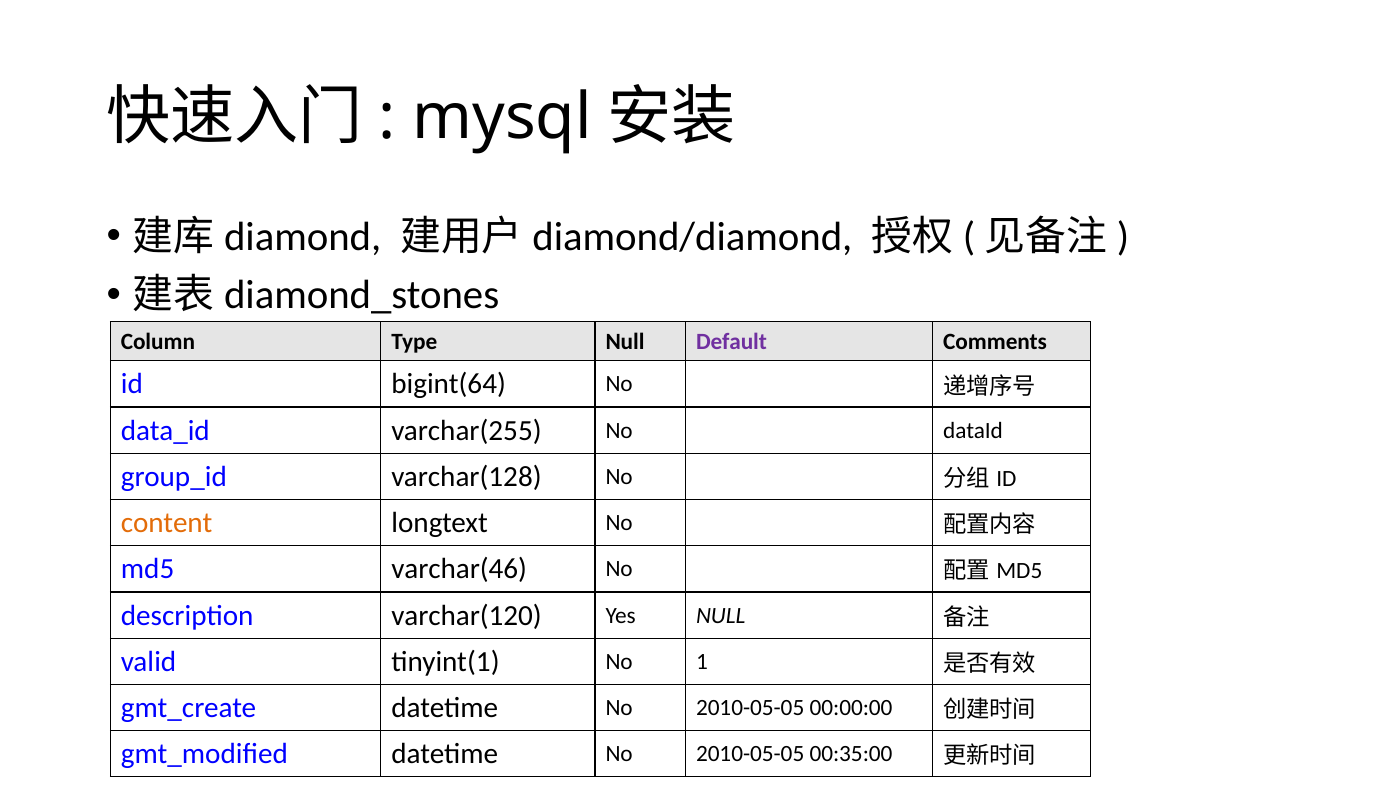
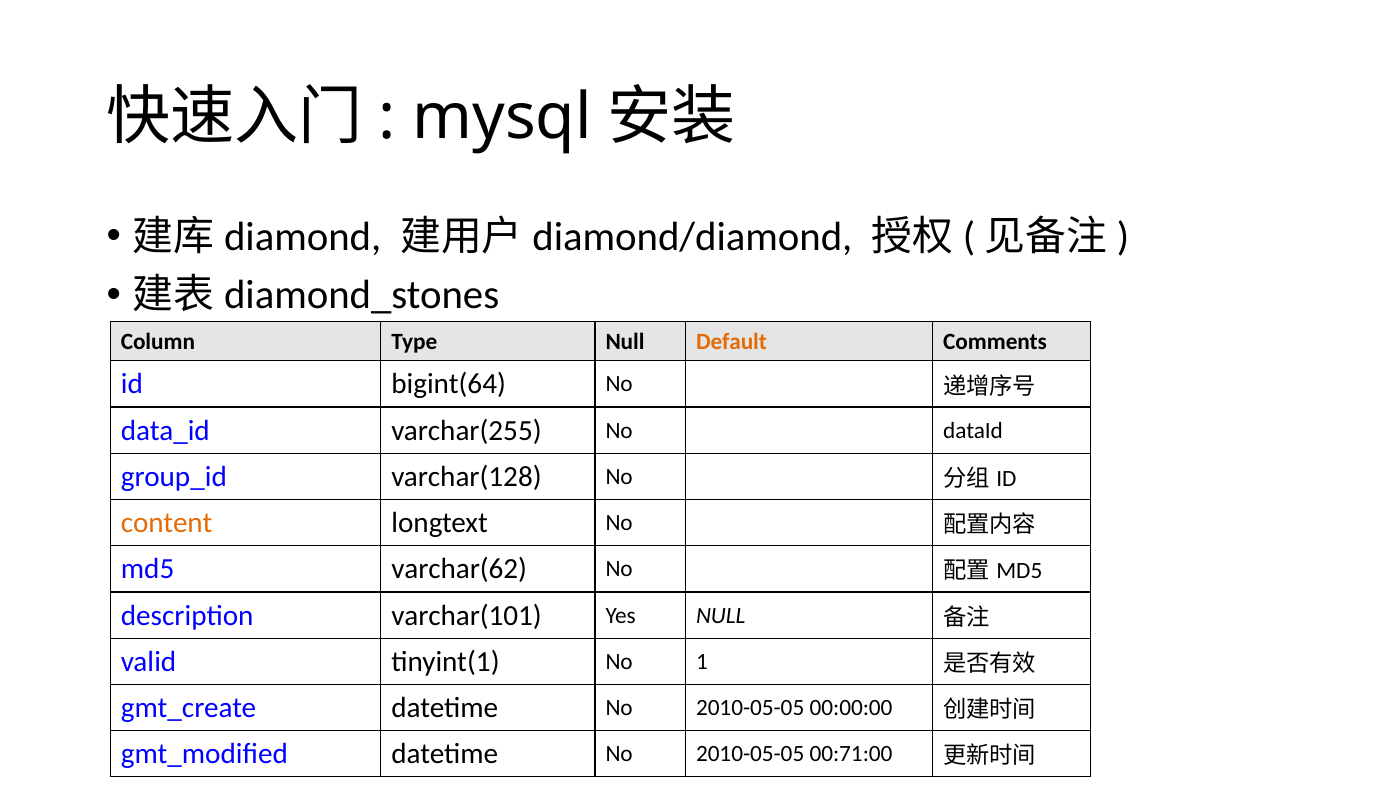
Default colour: purple -> orange (731, 342)
varchar(46: varchar(46 -> varchar(62 (459, 569)
varchar(120: varchar(120 -> varchar(101 (467, 615)
00:35:00: 00:35:00 -> 00:71:00 (851, 754)
